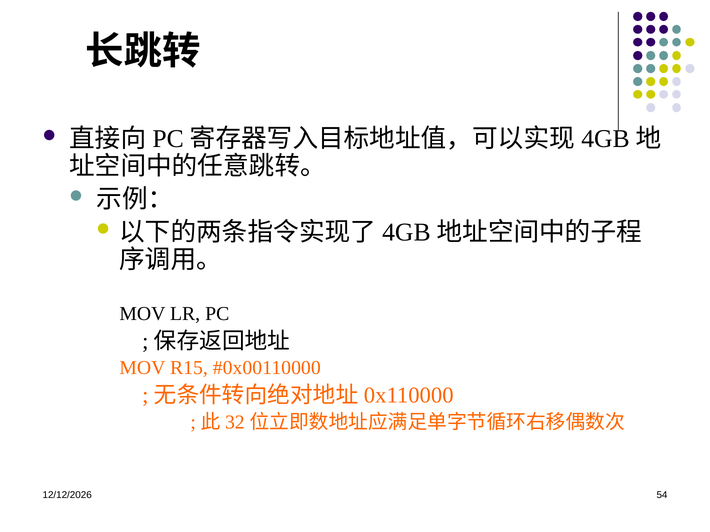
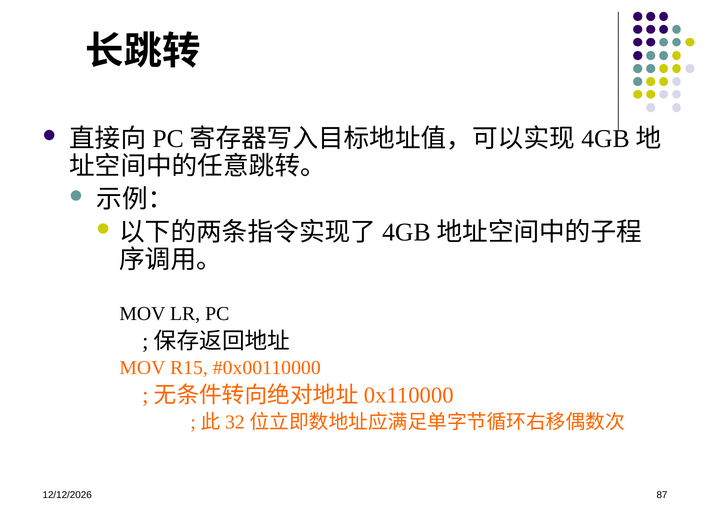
54: 54 -> 87 (662, 495)
